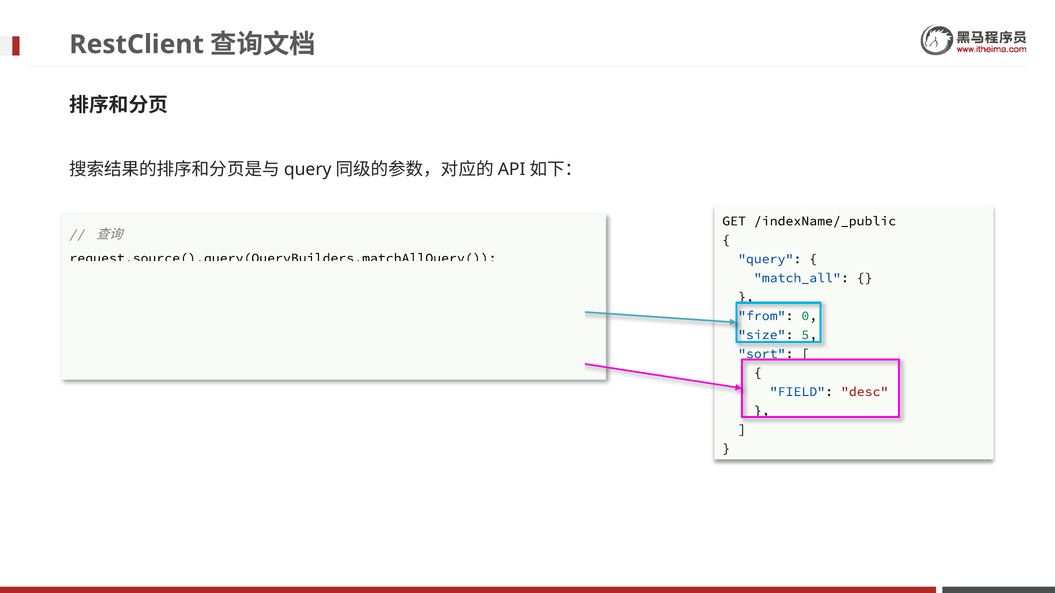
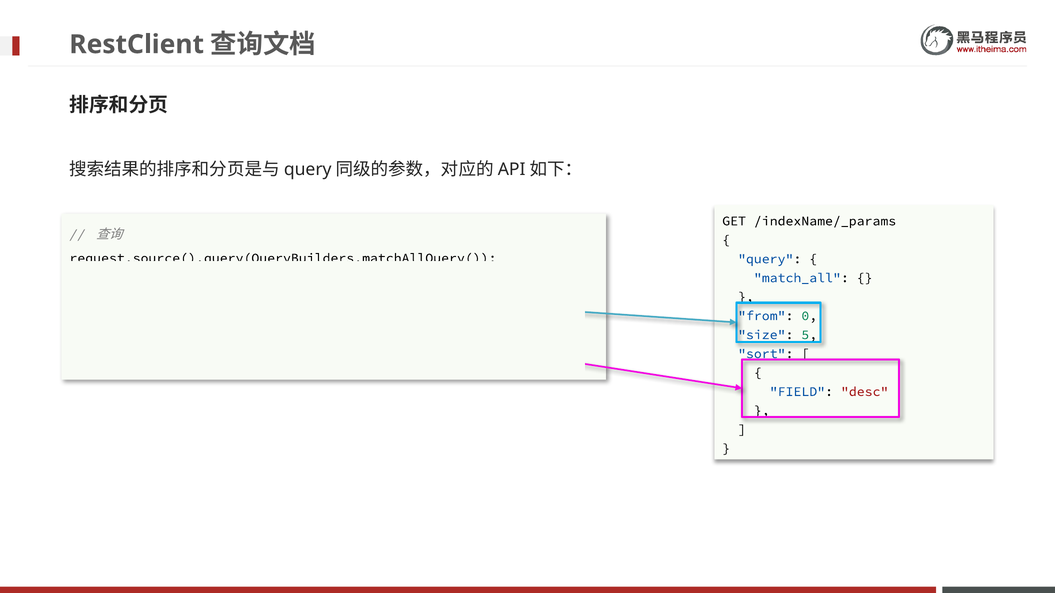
/indexName/_public: /indexName/_public -> /indexName/_params (825, 221)
